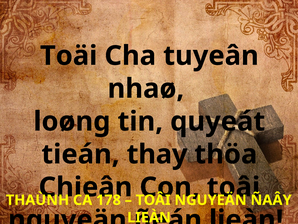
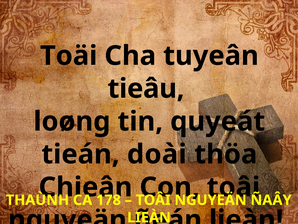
nhaø: nhaø -> tieâu (146, 88)
thay: thay -> doài (157, 154)
